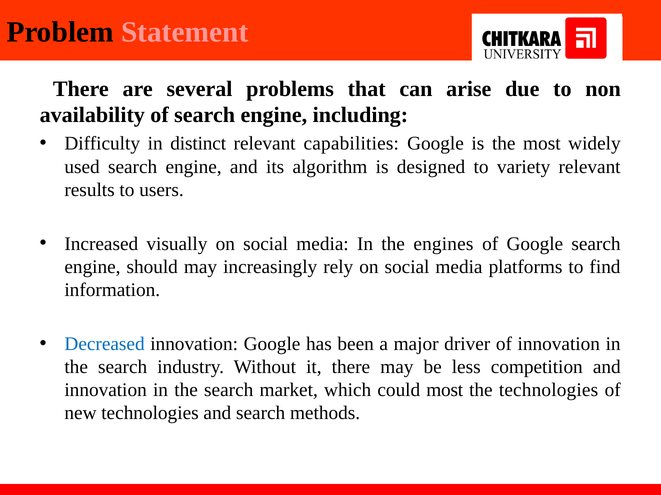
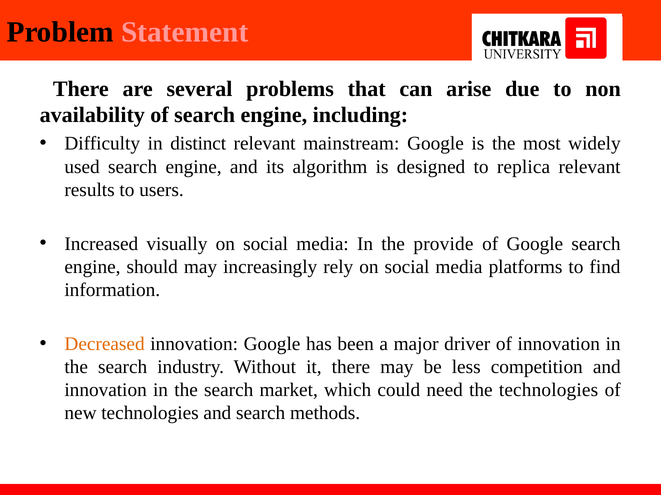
capabilities: capabilities -> mainstream (351, 144)
variety: variety -> replica (524, 167)
engines: engines -> provide (443, 244)
Decreased colour: blue -> orange (105, 344)
could most: most -> need (445, 391)
